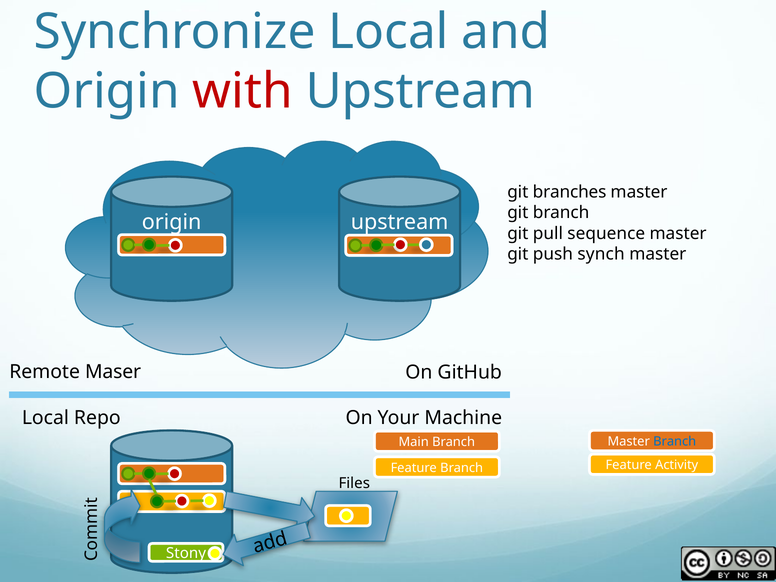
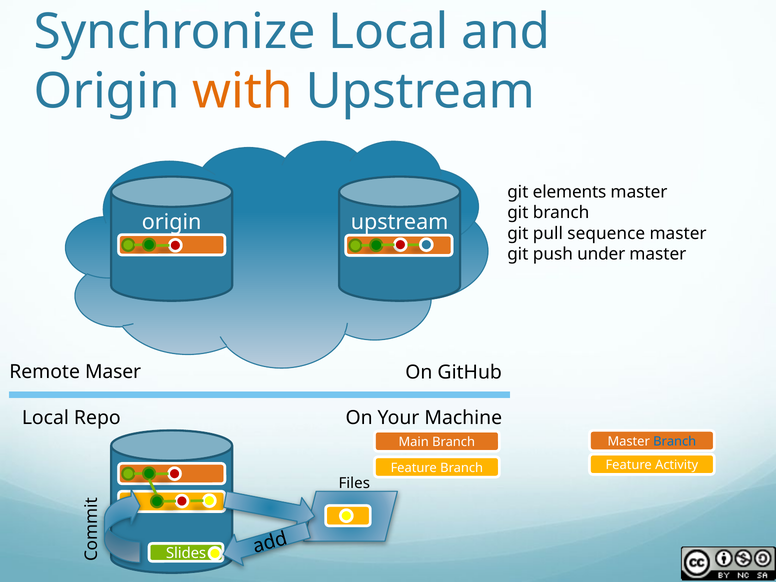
with colour: red -> orange (243, 92)
branches: branches -> elements (570, 192)
synch: synch -> under (601, 254)
Stony: Stony -> Slides (186, 553)
